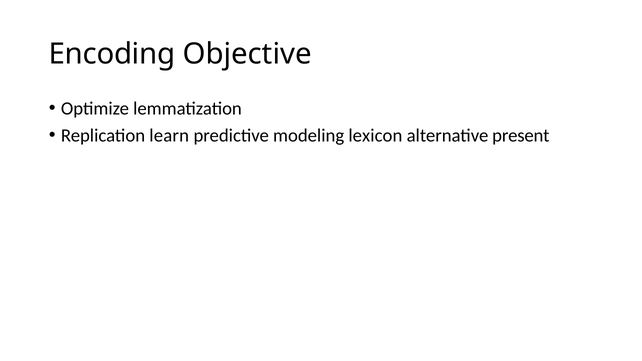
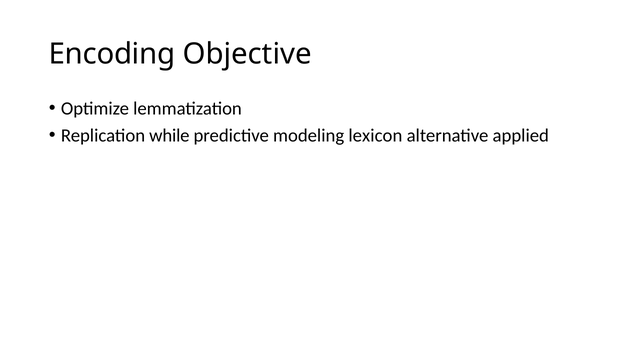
learn: learn -> while (169, 135)
present: present -> applied (521, 135)
